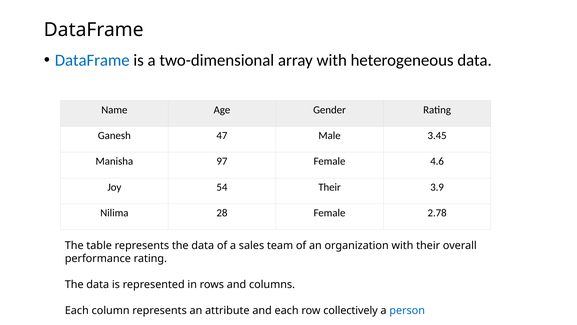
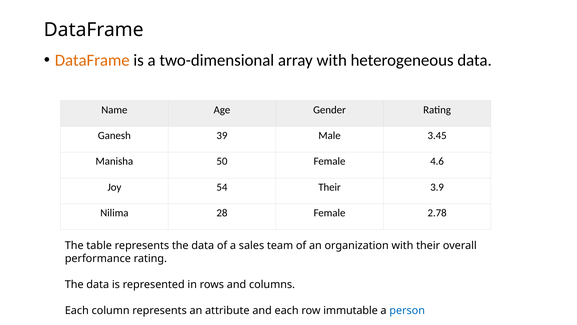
DataFrame colour: blue -> orange (92, 60)
47: 47 -> 39 (222, 135)
97: 97 -> 50 (222, 161)
collectively: collectively -> immutable (351, 310)
